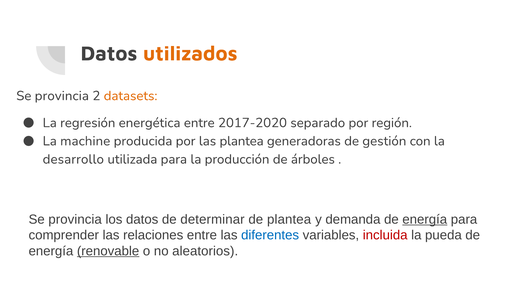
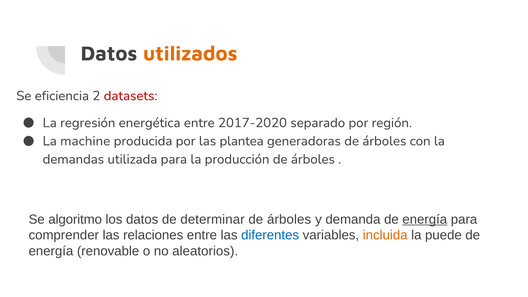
provincia: provincia -> eficiencia (62, 96)
datasets colour: orange -> red (131, 96)
generadoras de gestión: gestión -> árboles (384, 141)
desarrollo: desarrollo -> demandas (73, 159)
provincia: provincia -> algoritmo (75, 219)
plantea: plantea -> árboles (289, 219)
incluida colour: red -> orange (385, 235)
pueda: pueda -> puede (443, 235)
renovable underline: present -> none (108, 251)
